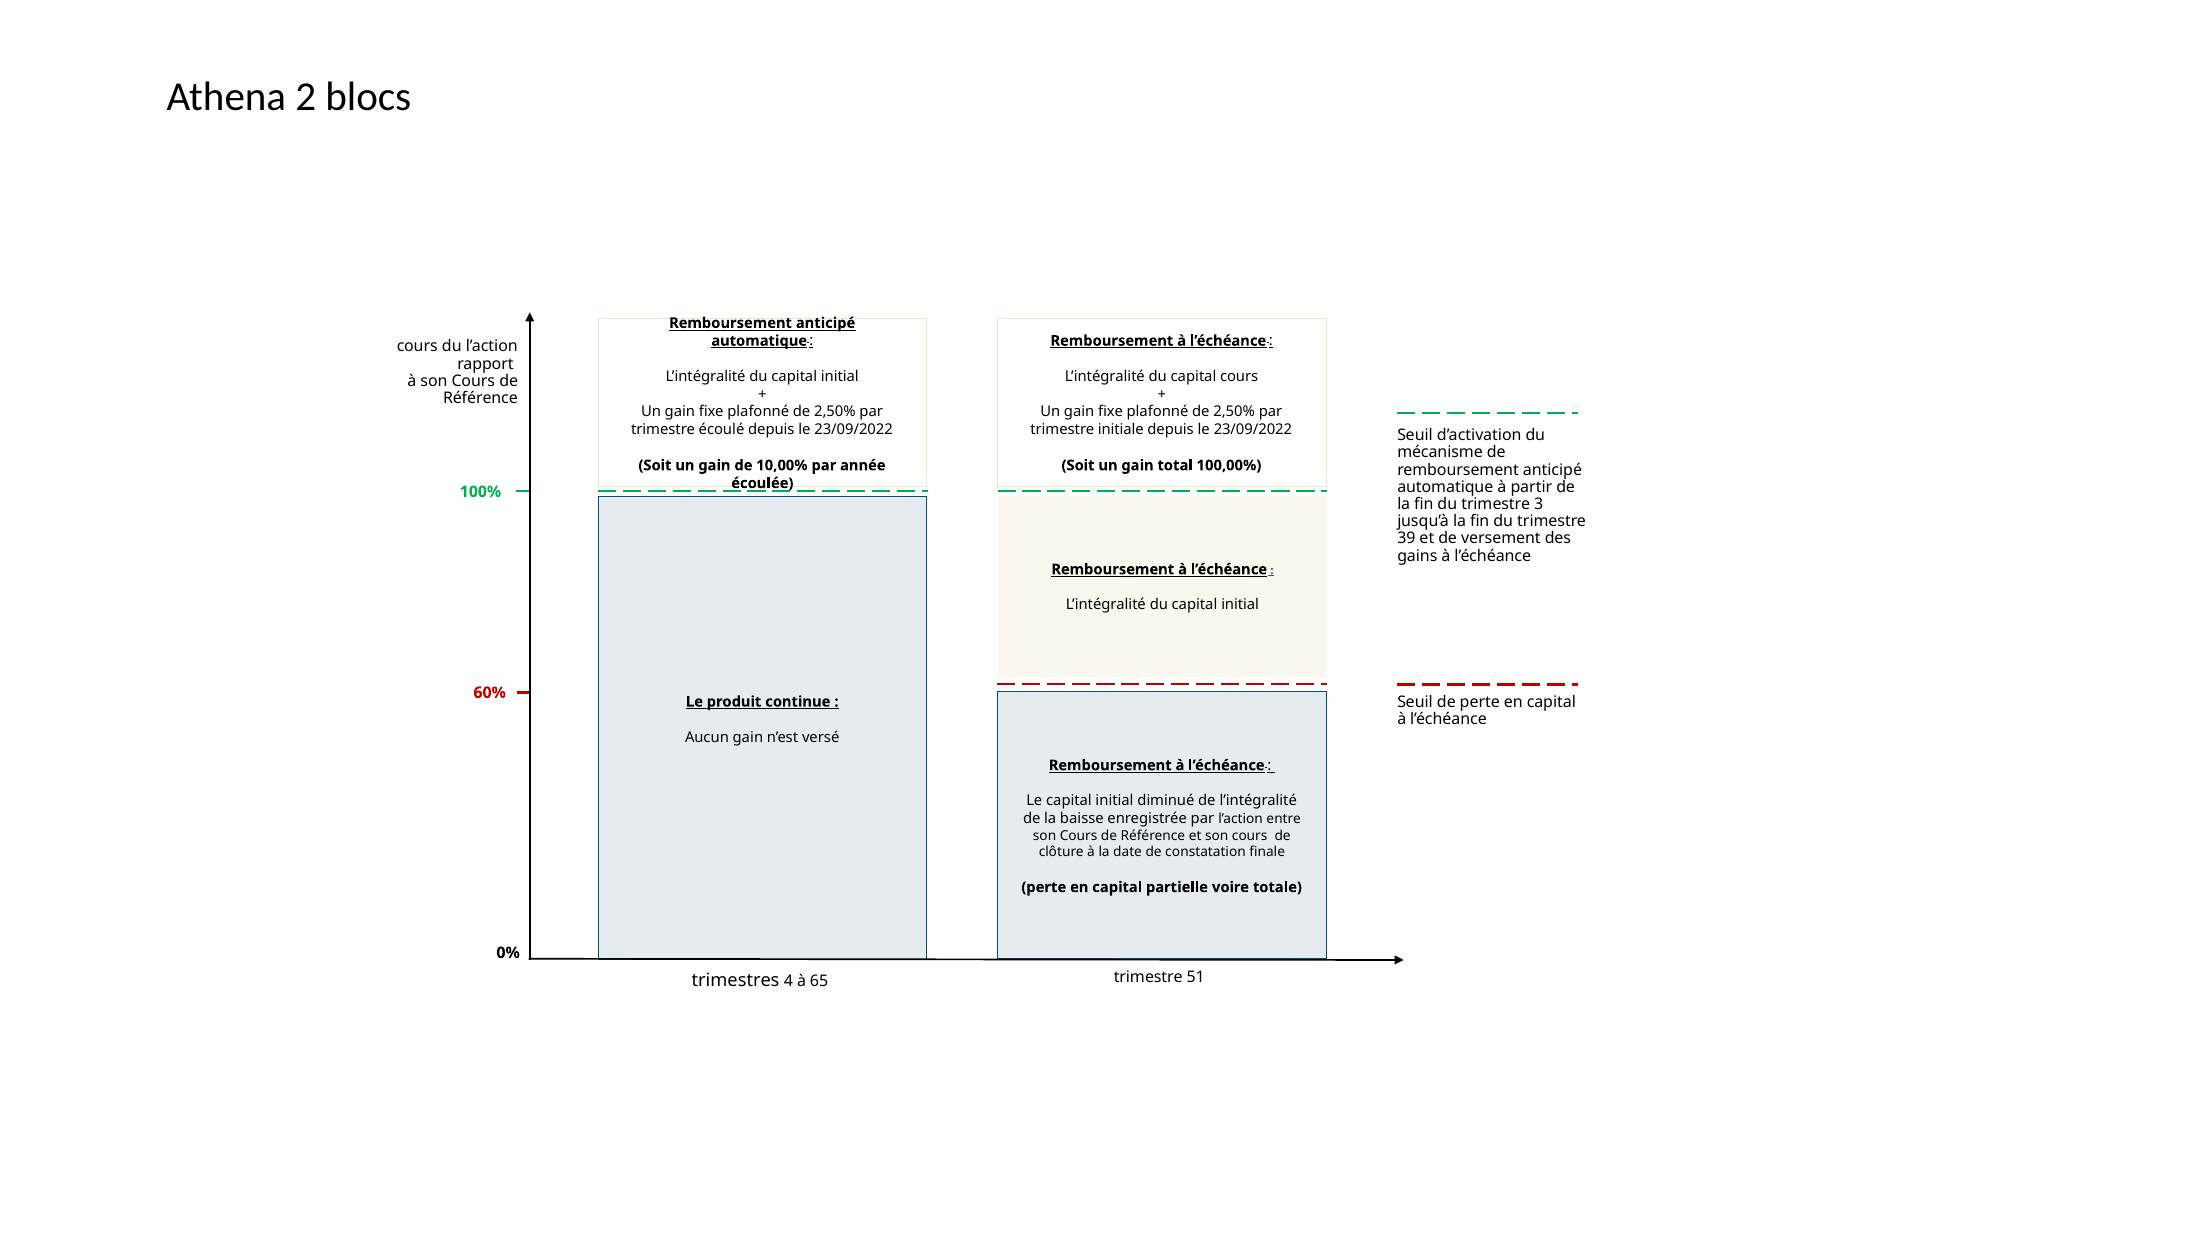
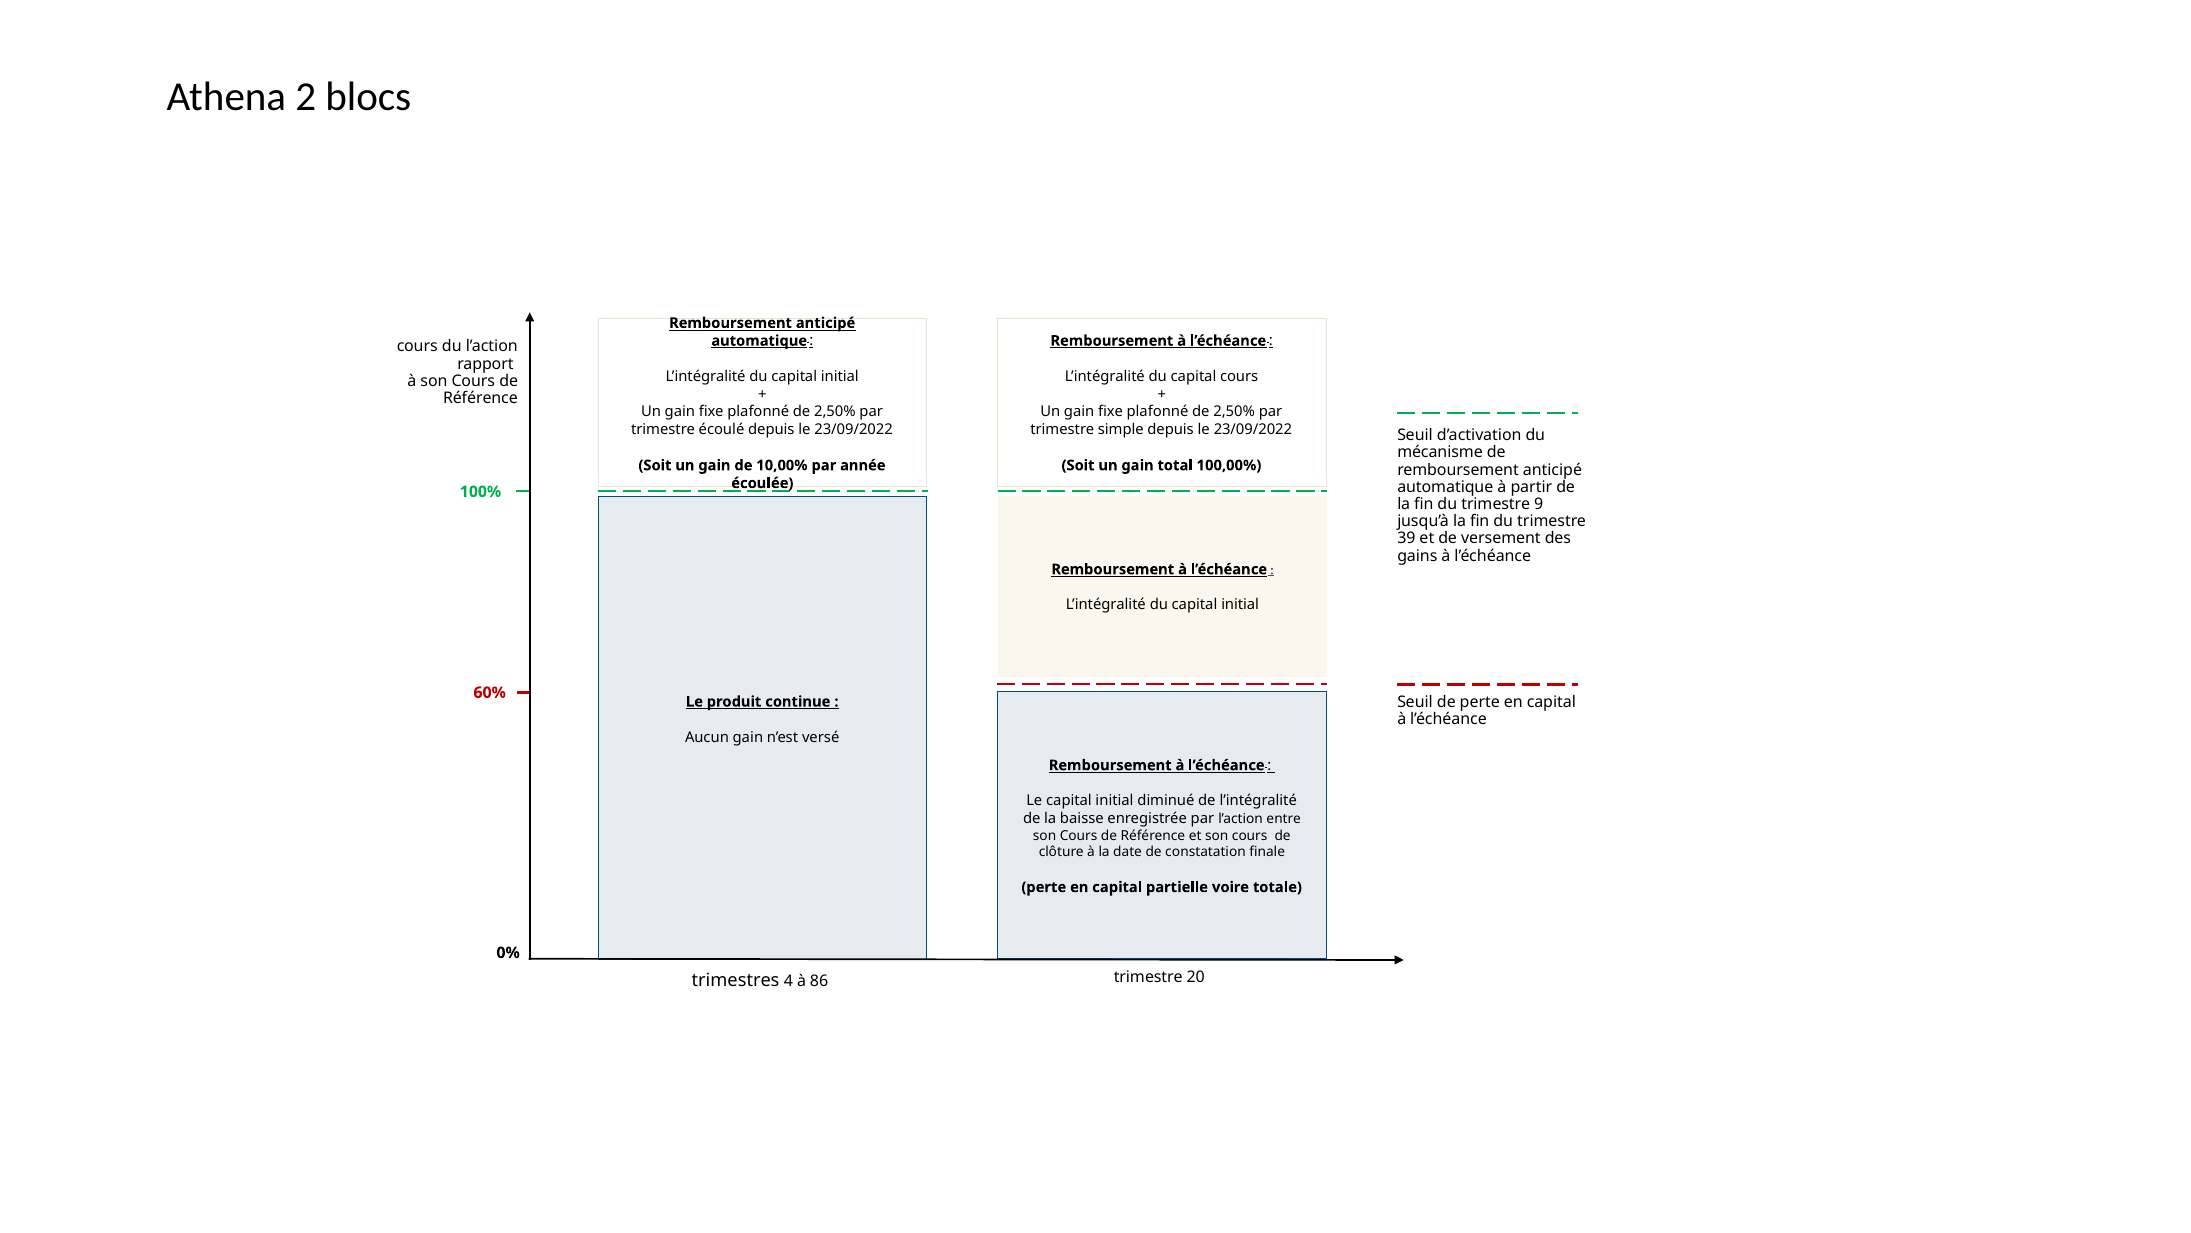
initiale: initiale -> simple (1121, 430)
3: 3 -> 9 (1539, 504)
51: 51 -> 20 (1196, 977)
65: 65 -> 86 (819, 981)
